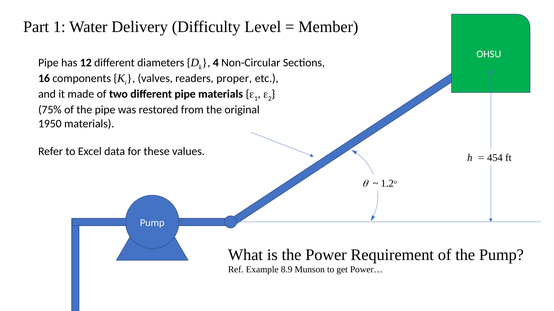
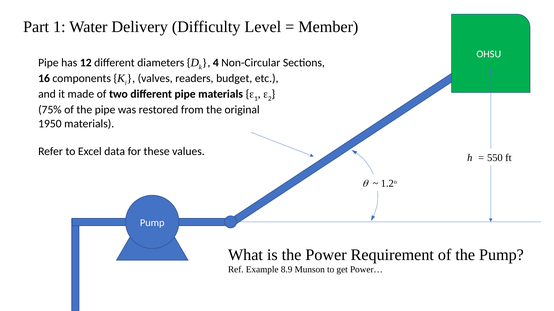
proper: proper -> budget (234, 79)
454: 454 -> 550 (495, 158)
